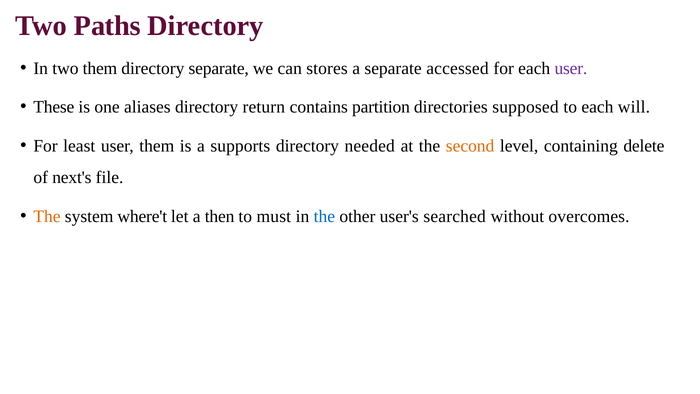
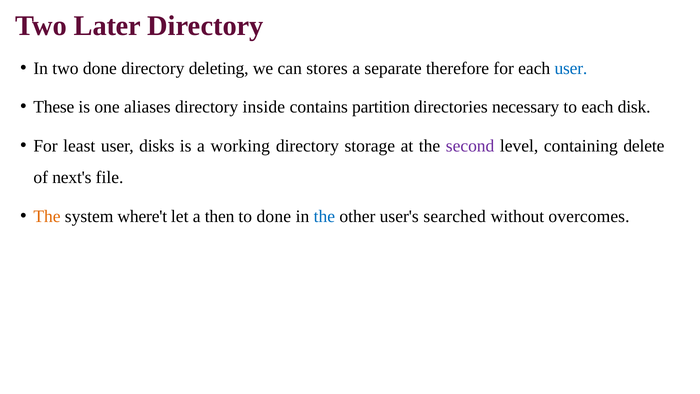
Paths: Paths -> Later (107, 26)
two them: them -> done (100, 68)
directory separate: separate -> deleting (219, 68)
accessed: accessed -> therefore (458, 68)
user colour: purple -> blue (571, 68)
return: return -> inside (264, 107)
supposed: supposed -> necessary (526, 107)
will: will -> disk (634, 107)
user them: them -> disks (157, 146)
supports: supports -> working (240, 146)
needed: needed -> storage (370, 146)
second colour: orange -> purple (470, 146)
to must: must -> done (274, 216)
